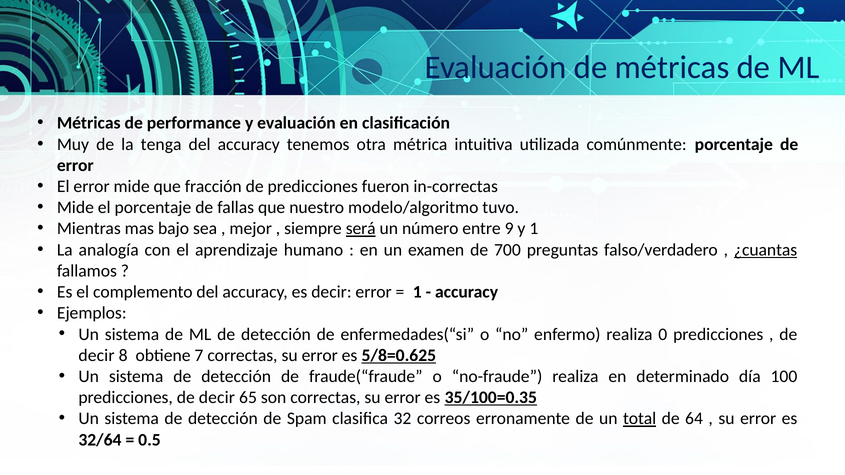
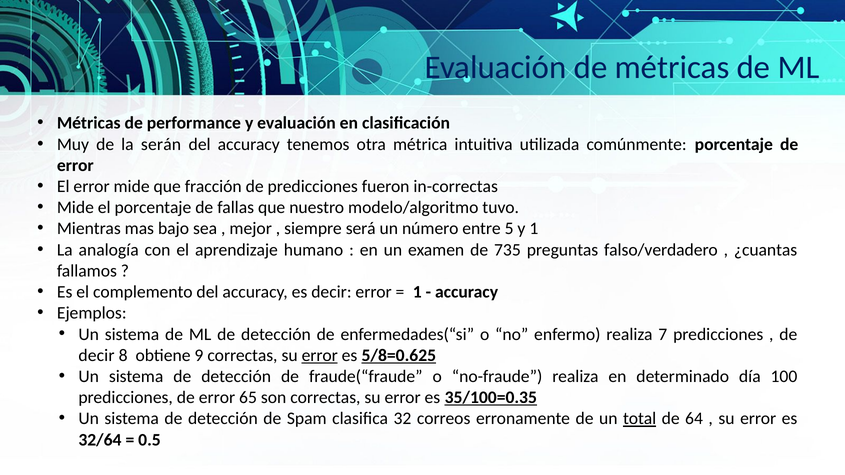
tenga: tenga -> serán (161, 144)
será underline: present -> none (361, 229)
9: 9 -> 5 (509, 229)
700: 700 -> 735 (507, 250)
¿cuantas underline: present -> none (766, 250)
0: 0 -> 7 (663, 334)
7: 7 -> 9 (199, 356)
error underline: none -> present (320, 356)
predicciones de decir: decir -> error (217, 398)
